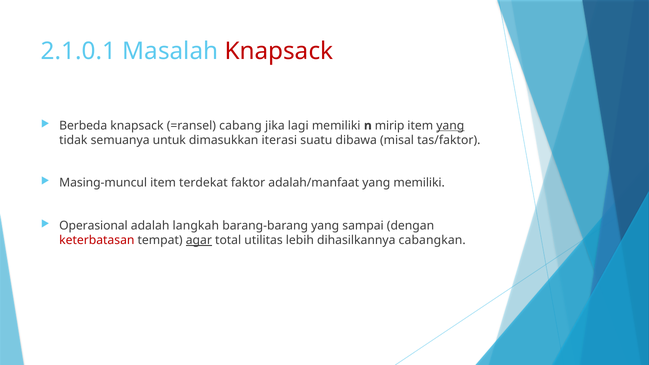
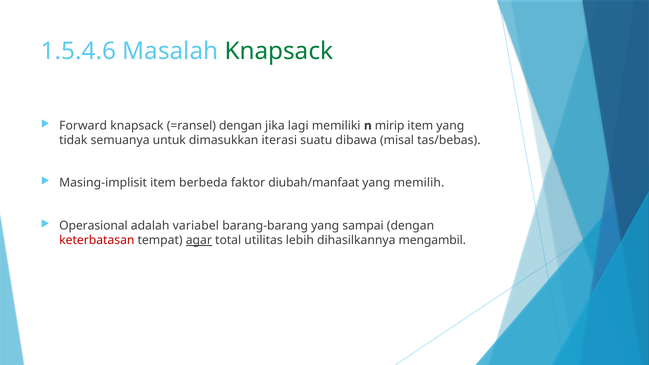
2.1.0.1: 2.1.0.1 -> 1.5.4.6 (78, 51)
Knapsack colour: red -> green (279, 51)
Berbeda: Berbeda -> Forward (83, 126)
=ransel cabang: cabang -> dengan (241, 126)
yang underline: present -> none (450, 126)
tas/faktor: tas/faktor -> tas/bebas (449, 140)
Masing-muncul: Masing-muncul -> Masing-implisit (103, 183)
terdekat: terdekat -> berbeda (203, 183)
adalah/manfaat: adalah/manfaat -> diubah/manfaat (314, 183)
yang memiliki: memiliki -> memilih (419, 183)
langkah: langkah -> variabel (196, 226)
cabangkan: cabangkan -> mengambil (432, 240)
